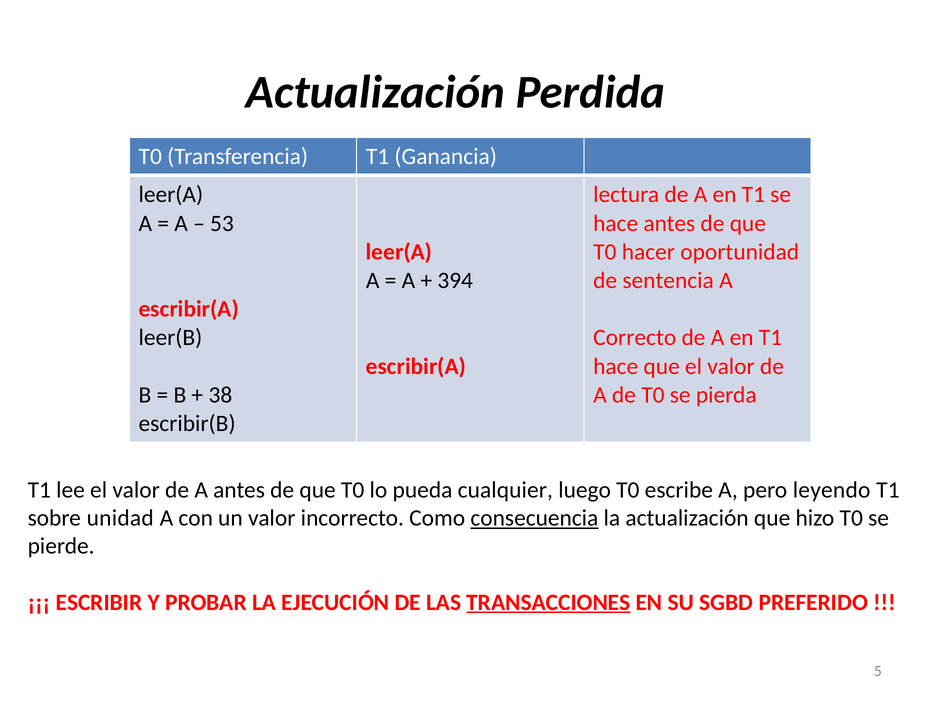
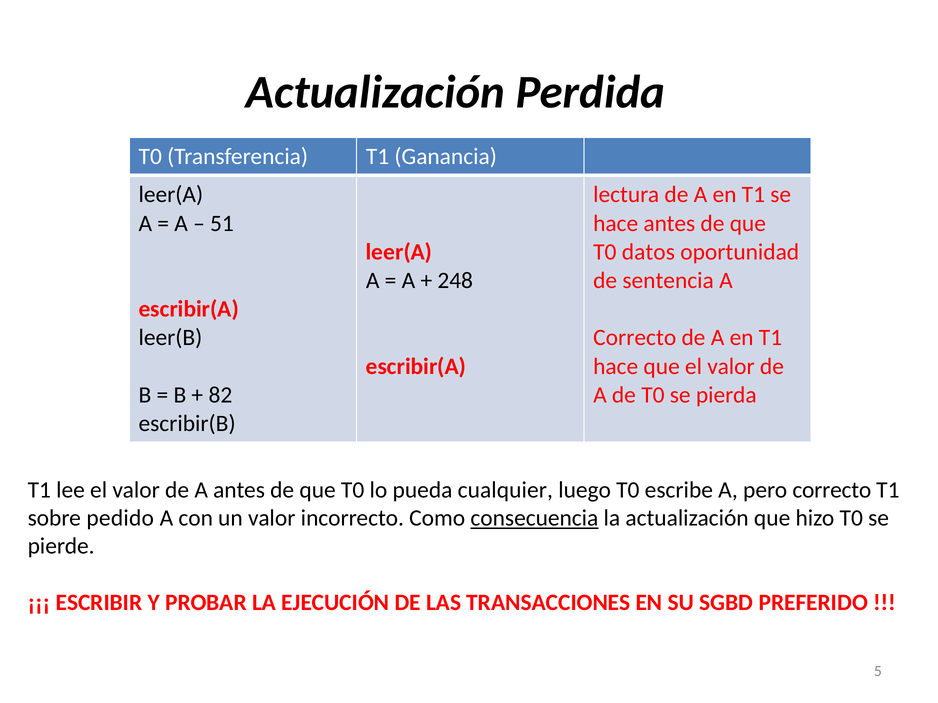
53: 53 -> 51 (222, 223)
hacer: hacer -> datos (648, 252)
394: 394 -> 248 (455, 281)
38: 38 -> 82 (220, 395)
pero leyendo: leyendo -> correcto (832, 490)
unidad: unidad -> pedido (120, 518)
TRANSACCIONES underline: present -> none (548, 603)
